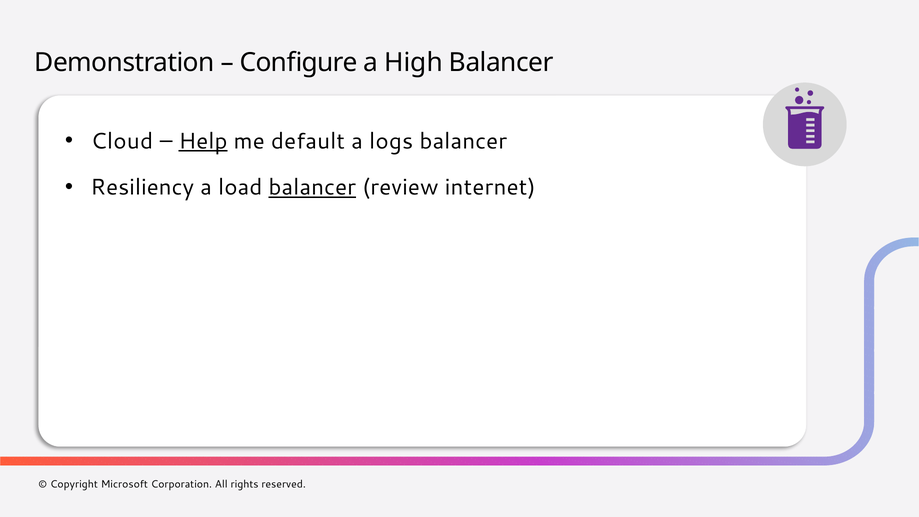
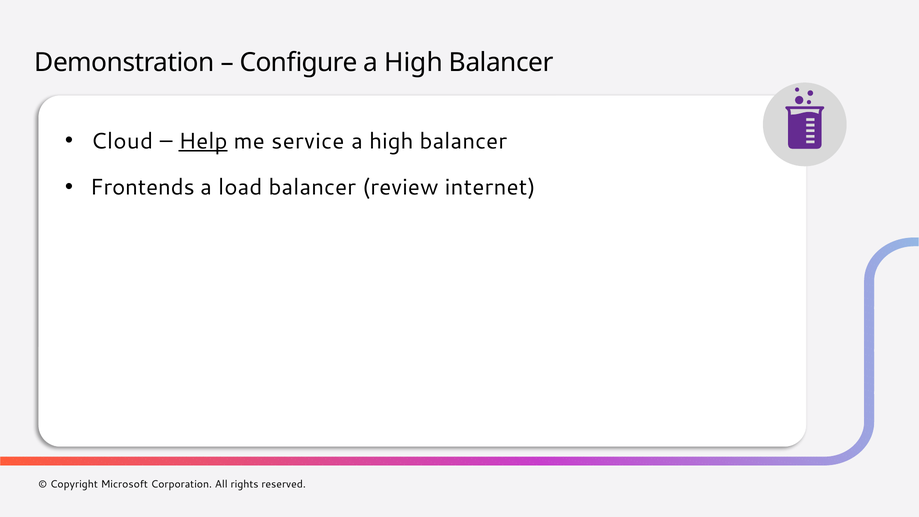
default: default -> service (308, 141)
logs: logs -> high (391, 141)
Resiliency: Resiliency -> Frontends (142, 187)
balancer underline: present -> none (312, 187)
